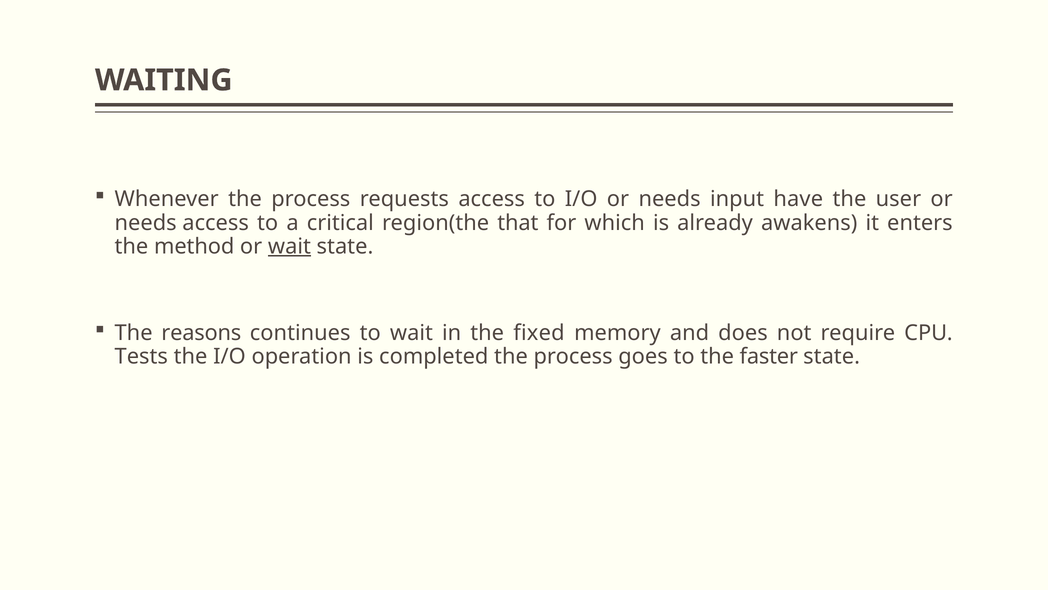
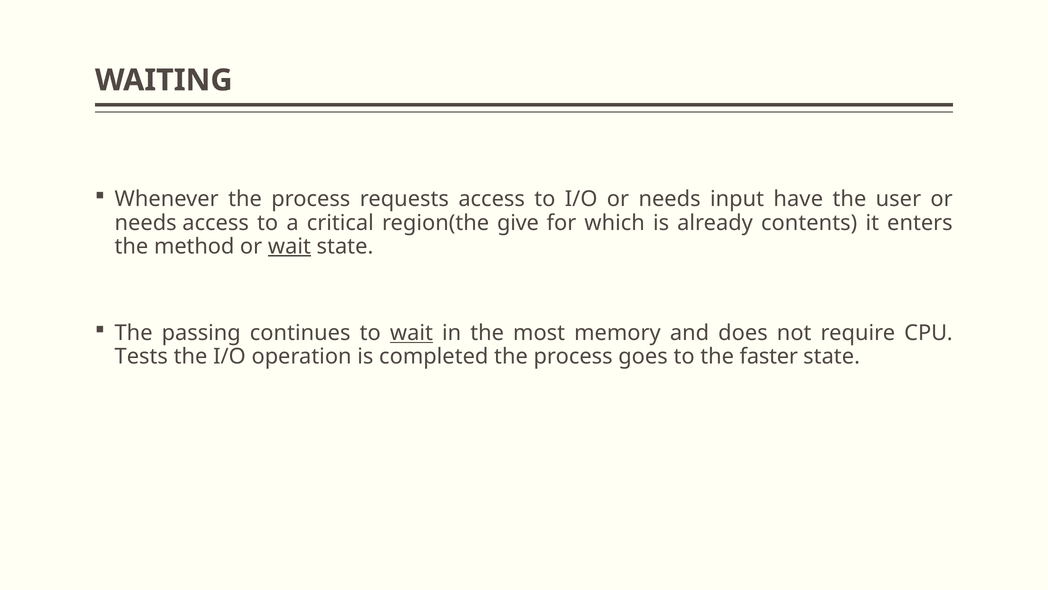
that: that -> give (518, 223)
awakens: awakens -> contents (809, 223)
reasons: reasons -> passing (201, 333)
wait underline: none -> present (411, 333)
fixed: fixed -> most (539, 333)
